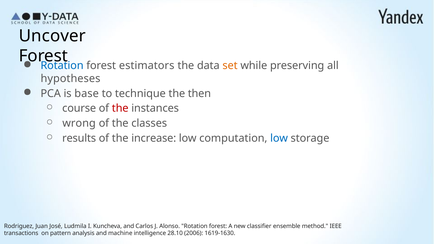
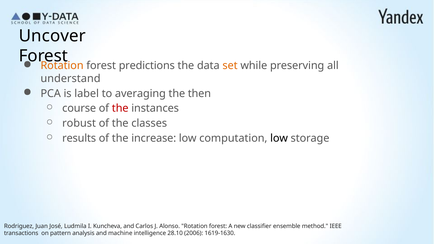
Rotation colour: blue -> orange (62, 66)
estimators: estimators -> predictions (147, 66)
hypotheses: hypotheses -> understand (71, 79)
base: base -> label (87, 94)
technique: technique -> averaging (140, 94)
wrong: wrong -> robust (79, 123)
low colour: blue -> black (279, 138)
